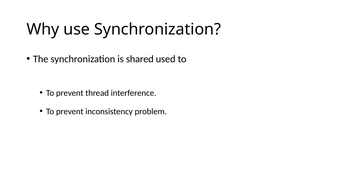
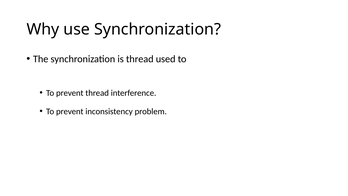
is shared: shared -> thread (140, 59)
